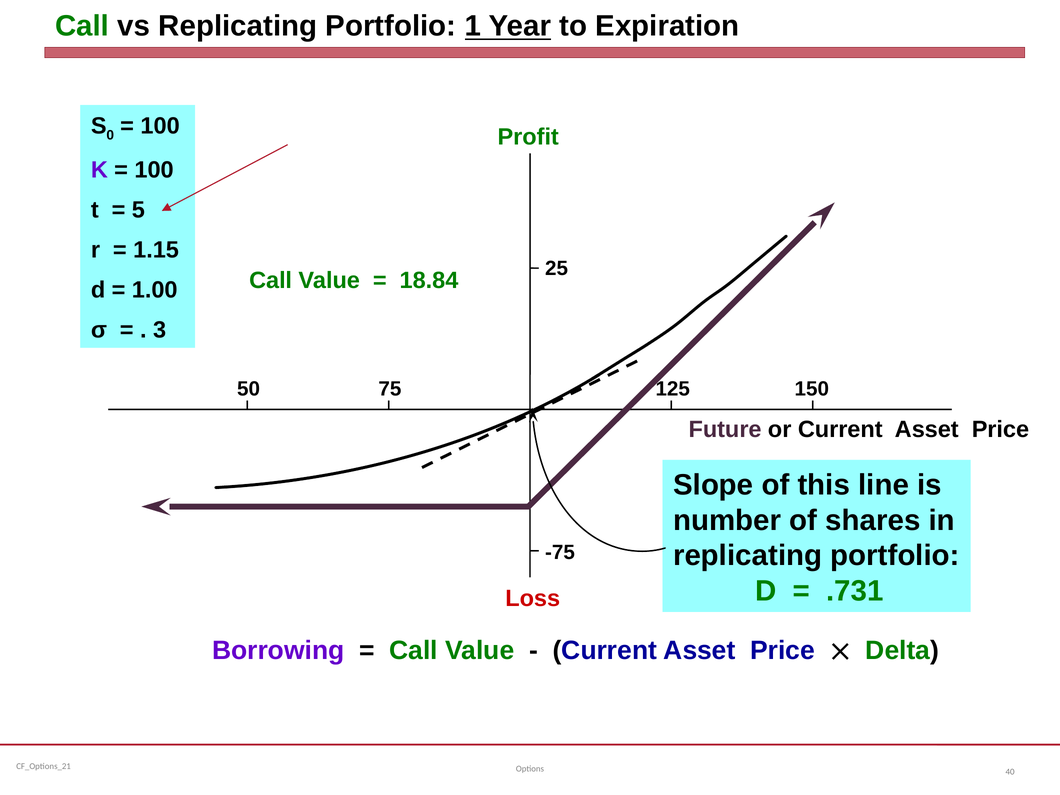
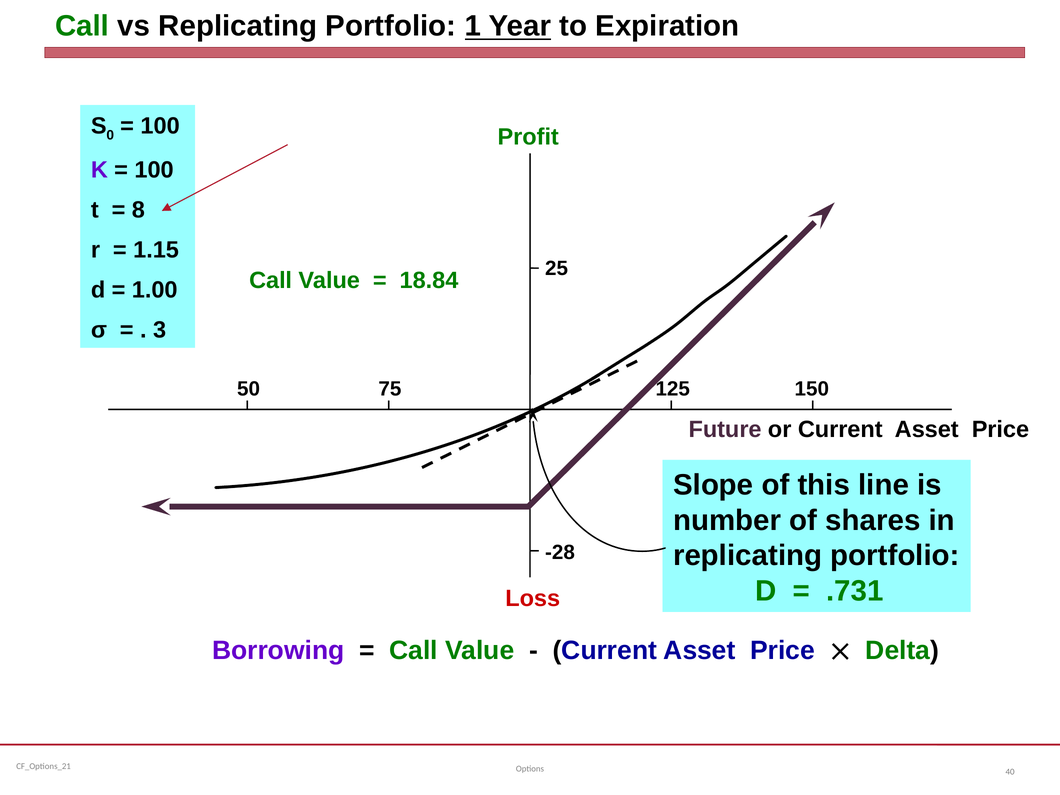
5: 5 -> 8 (138, 210)
-75: -75 -> -28 (560, 552)
